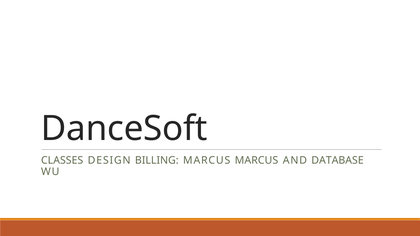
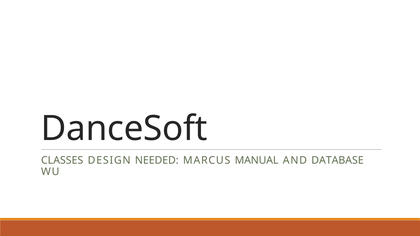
BILLING: BILLING -> NEEDED (157, 161)
MARCUS MARCUS: MARCUS -> MANUAL (257, 161)
